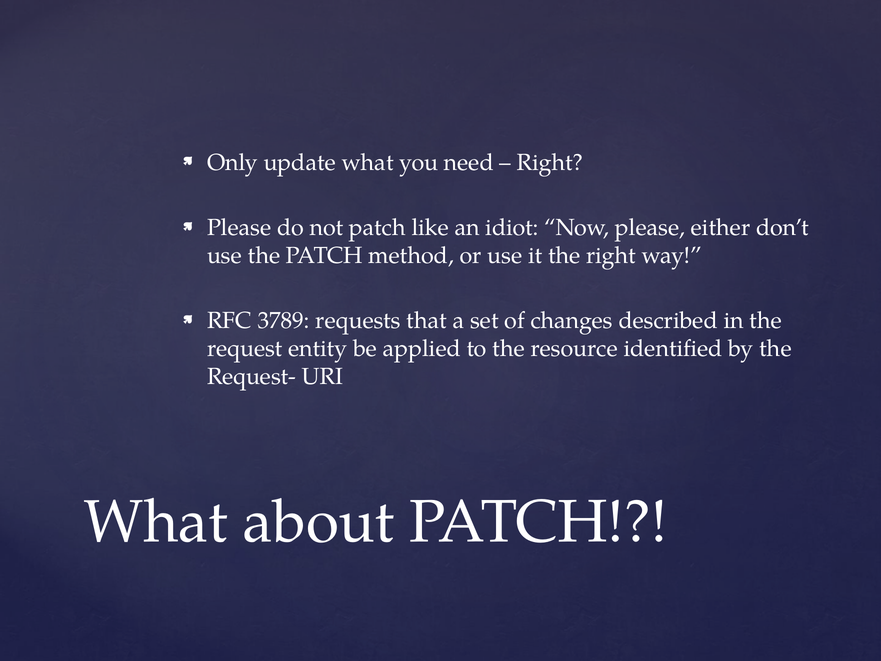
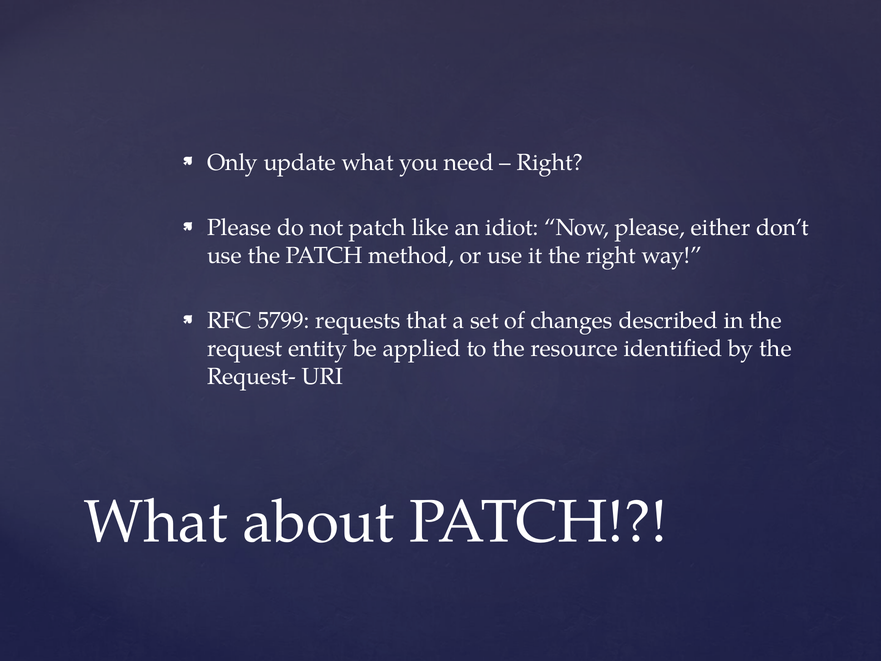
3789: 3789 -> 5799 (284, 321)
